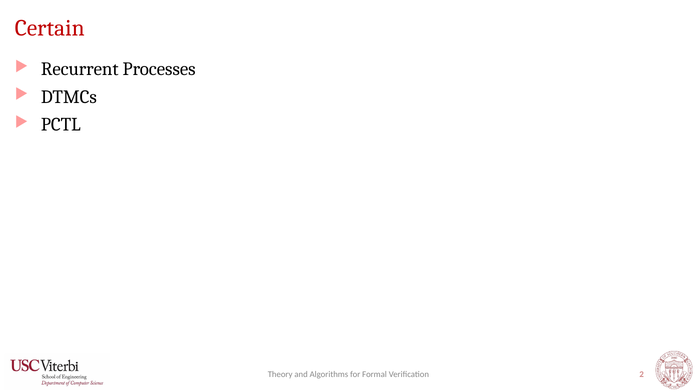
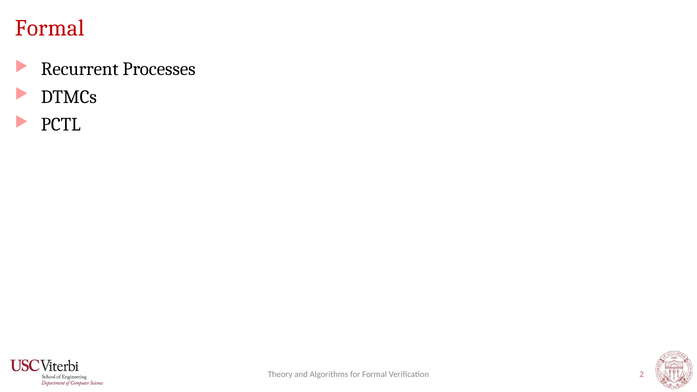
Certain: Certain -> Formal (50, 28)
